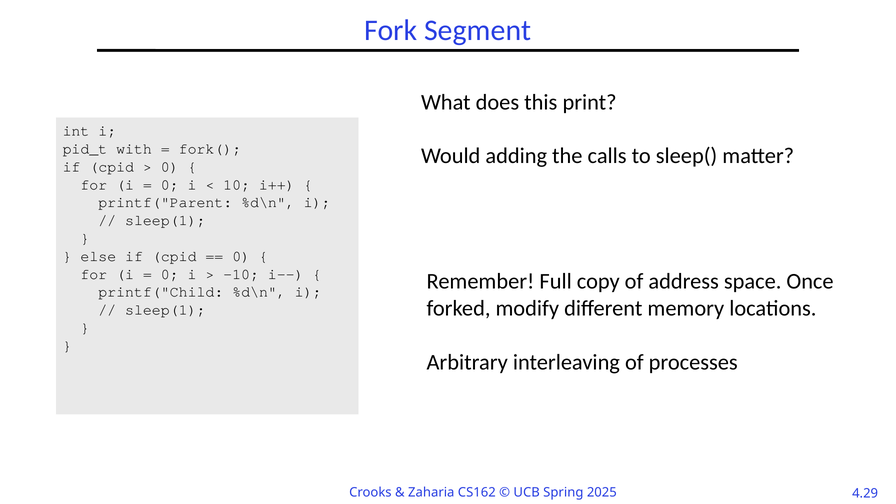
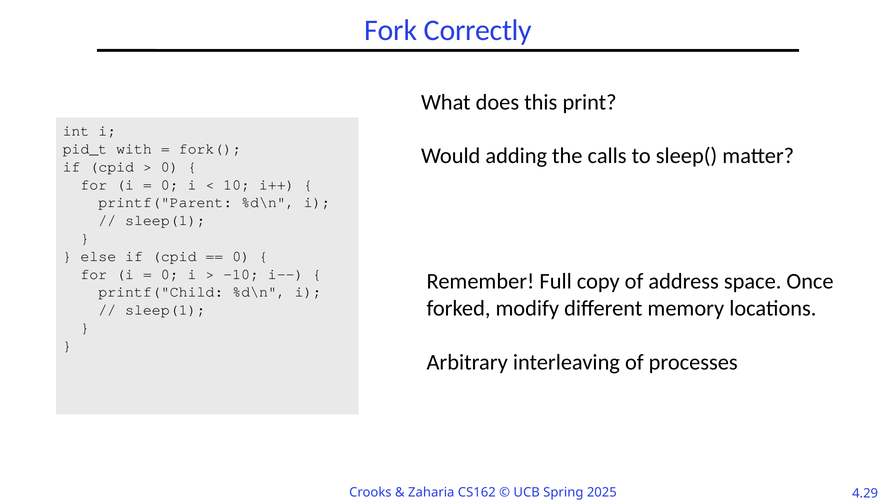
Segment: Segment -> Correctly (478, 31)
